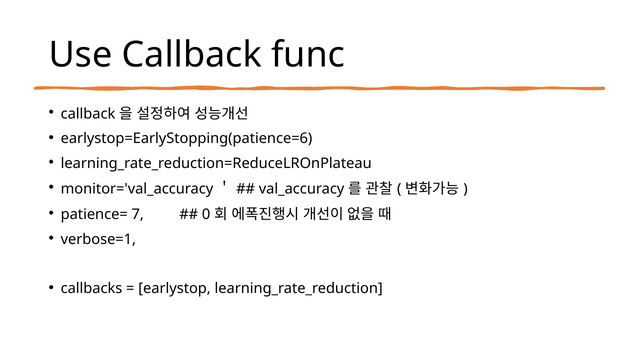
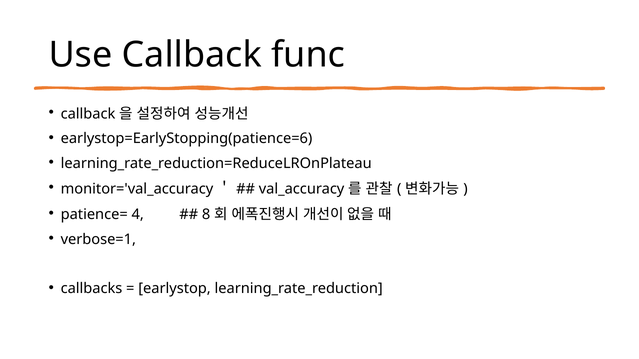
7: 7 -> 4 (138, 215)
0: 0 -> 8 (206, 215)
